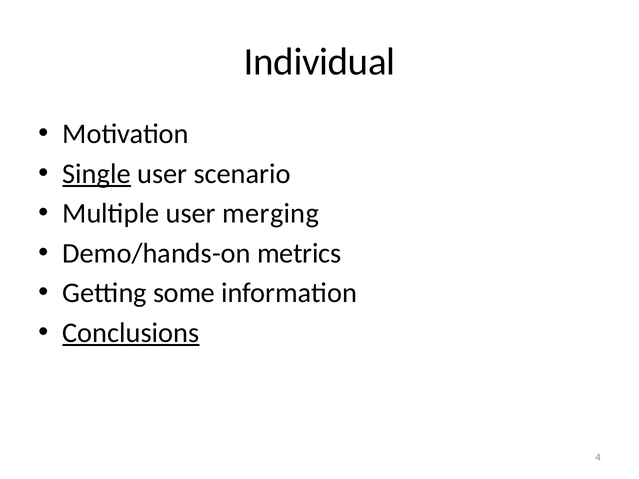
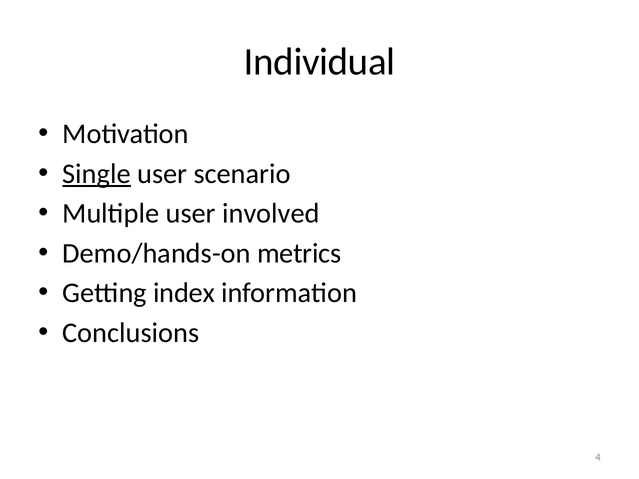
merging: merging -> involved (271, 214)
some: some -> index (184, 293)
Conclusions underline: present -> none (131, 333)
